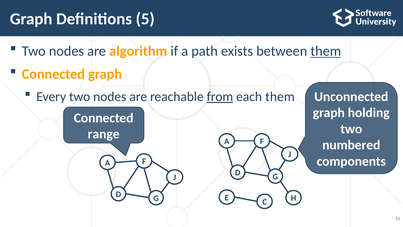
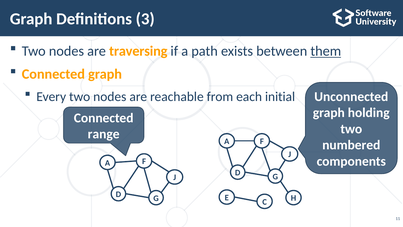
5: 5 -> 3 (145, 19)
algorithm: algorithm -> traversing (138, 51)
from underline: present -> none (220, 97)
each them: them -> initial (280, 97)
